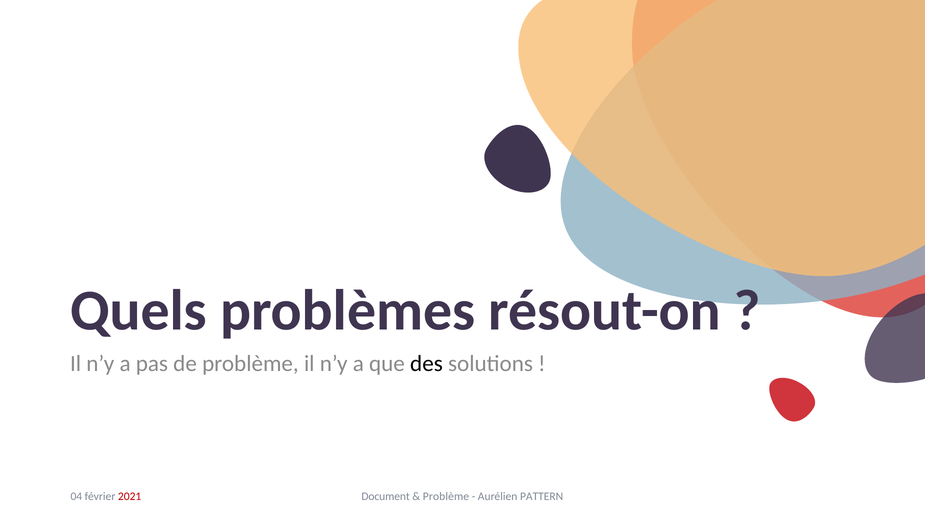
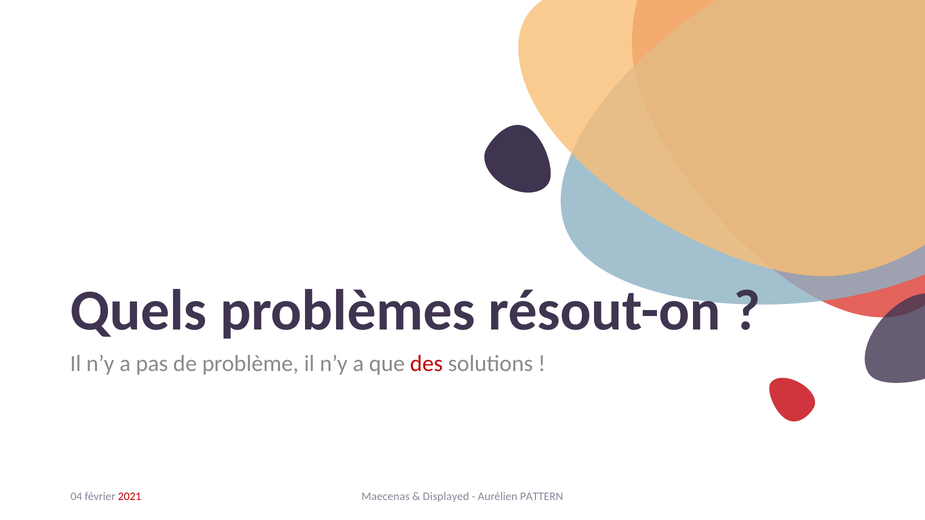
des colour: black -> red (426, 364)
Document: Document -> Maecenas (386, 497)
Problème: Problème -> Displayed (446, 497)
